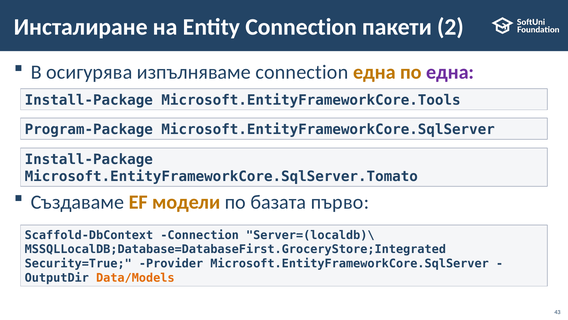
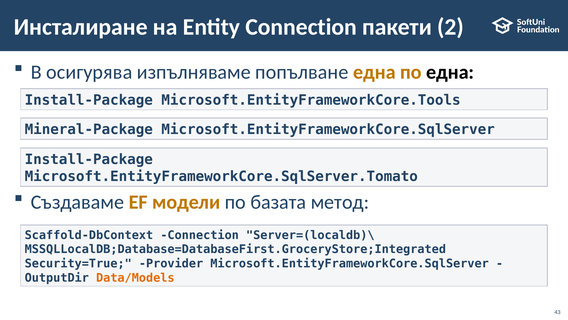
изпълняваме connection: connection -> попълване (302, 72)
една colour: purple -> black (450, 72)
Program-Package: Program-Package -> Mineral-Package (89, 129)
първо: първо -> метод (340, 202)
